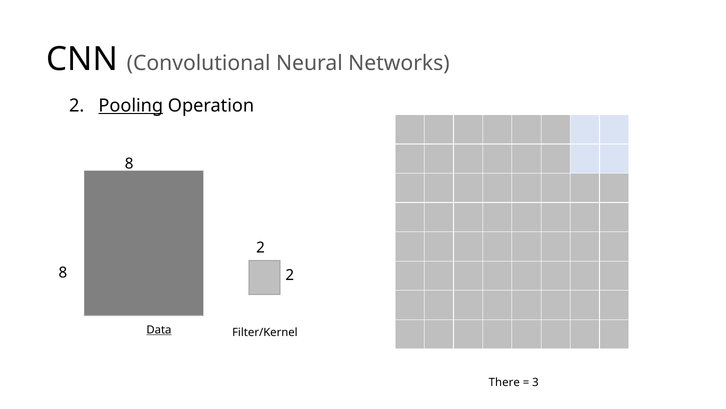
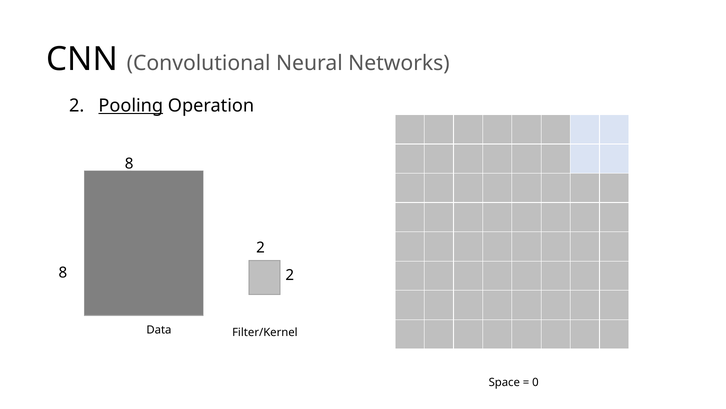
Data underline: present -> none (159, 329)
There: There -> Space (504, 382)
3: 3 -> 0 (535, 382)
